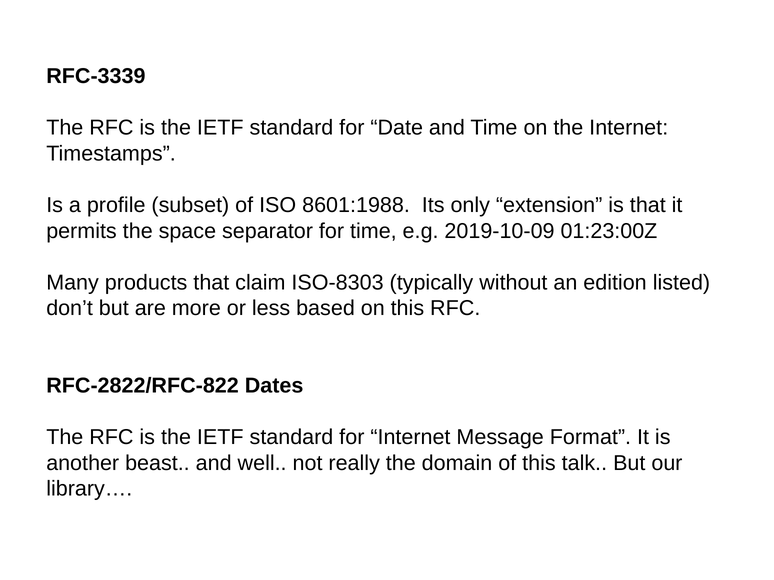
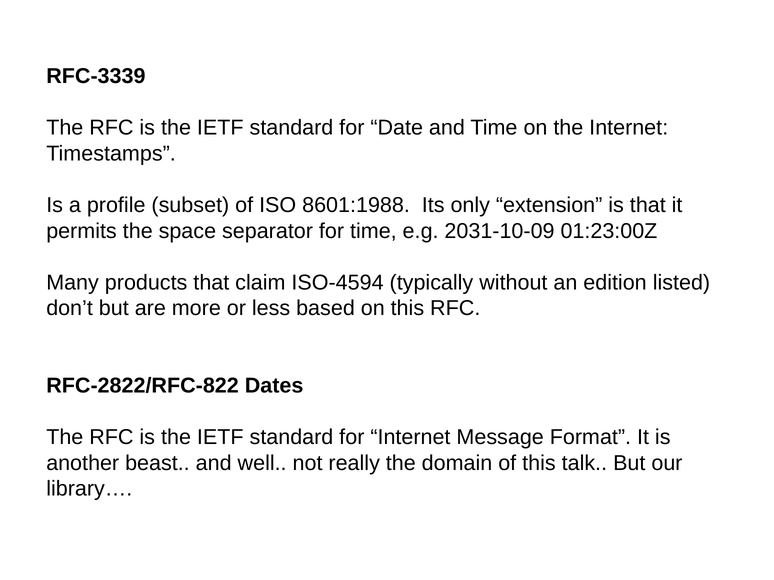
2019-10-09: 2019-10-09 -> 2031-10-09 (500, 231)
ISO-8303: ISO-8303 -> ISO-4594 (338, 283)
